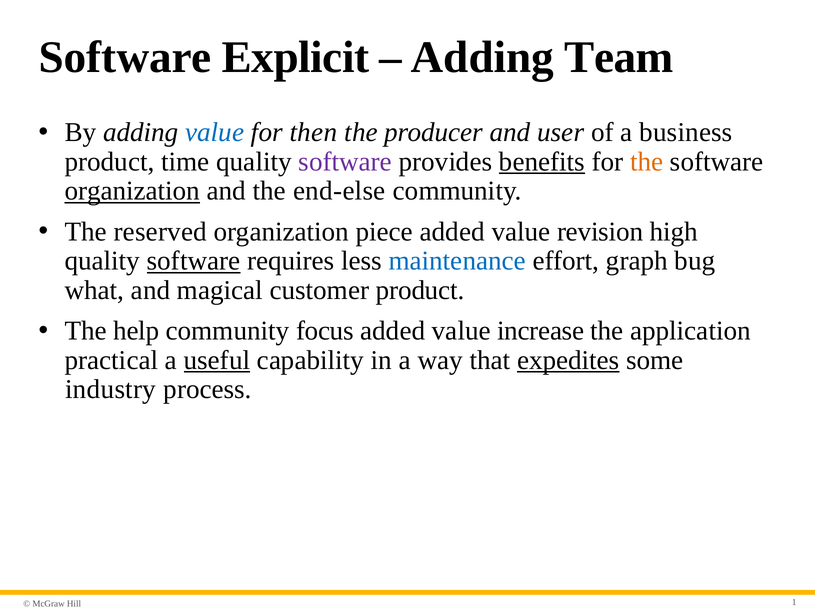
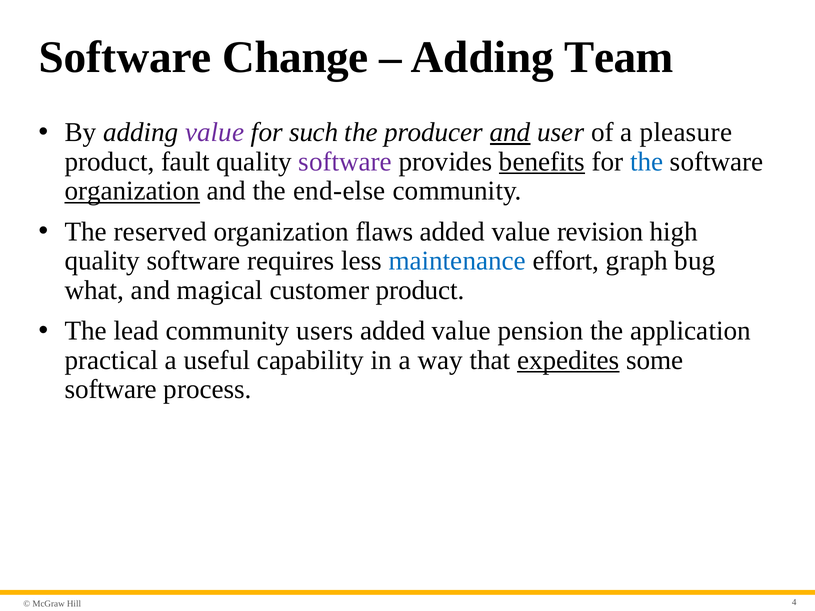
Explicit: Explicit -> Change (295, 57)
value colour: blue -> purple (215, 132)
then: then -> such (314, 132)
and underline: none -> present (510, 132)
business: business -> pleasure (686, 132)
time: time -> fault (185, 162)
the colour: orange -> blue (647, 162)
piece: piece -> flaws (385, 232)
software underline: present -> none (194, 261)
help: help -> lead (136, 331)
focus: focus -> users (325, 331)
increase: increase -> pension (540, 331)
useful underline: present -> none (217, 360)
industry: industry -> software (111, 390)
1: 1 -> 4 (794, 603)
